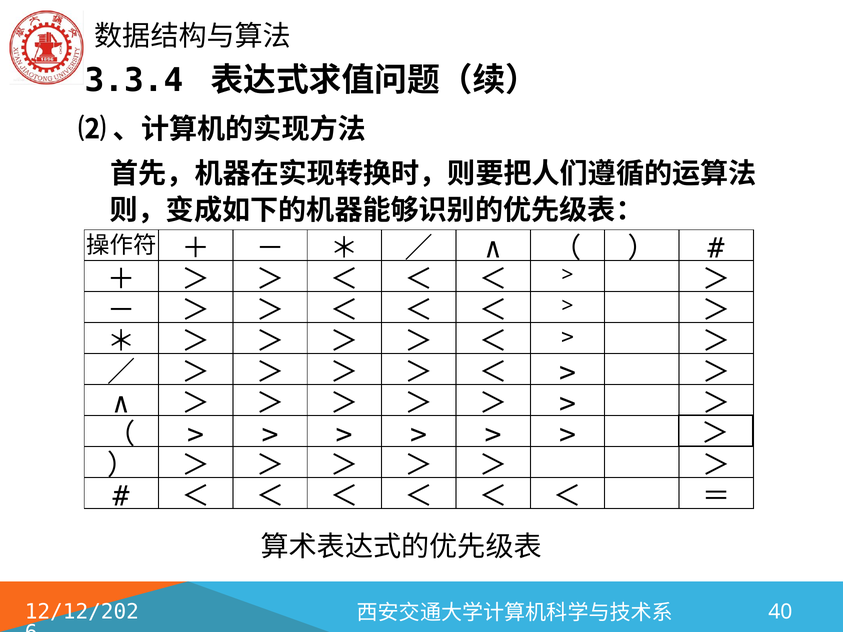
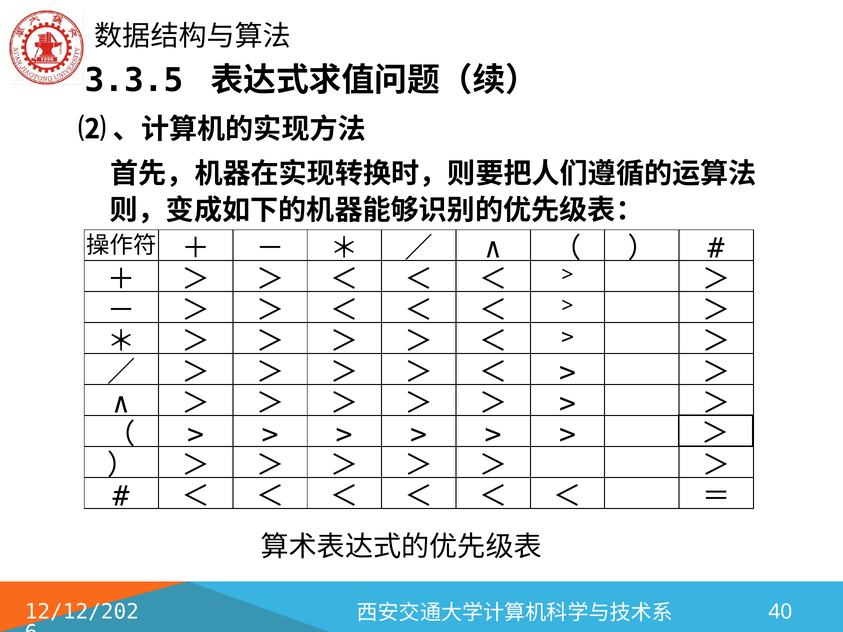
3.3.4: 3.3.4 -> 3.3.5 (134, 81)
